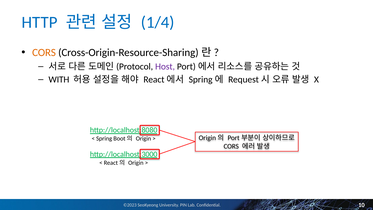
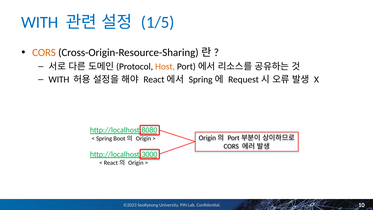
HTTP: HTTP -> WITH (40, 22)
1/4: 1/4 -> 1/5 (158, 22)
Host colour: purple -> orange (165, 66)
